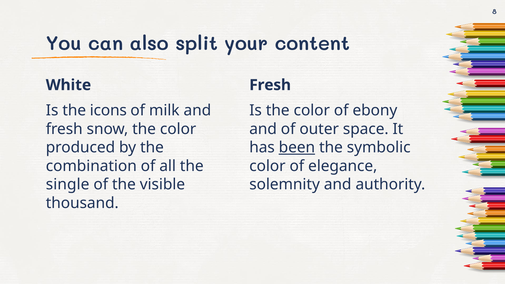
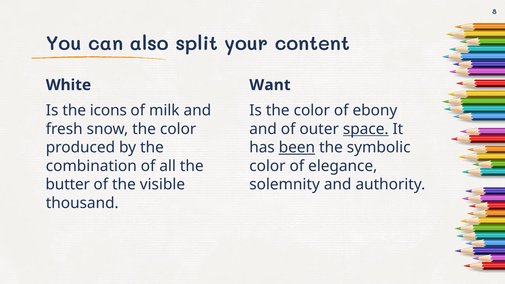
Fresh: Fresh -> Want (270, 85)
space underline: none -> present (366, 129)
single: single -> butter (68, 185)
